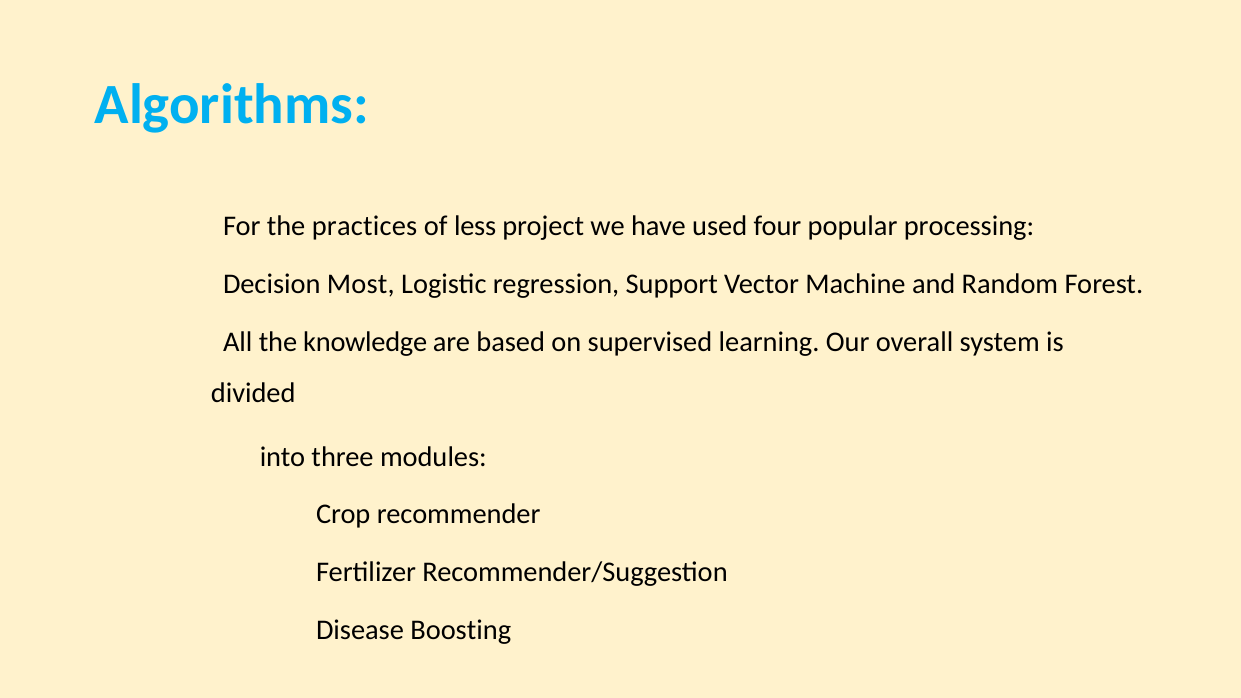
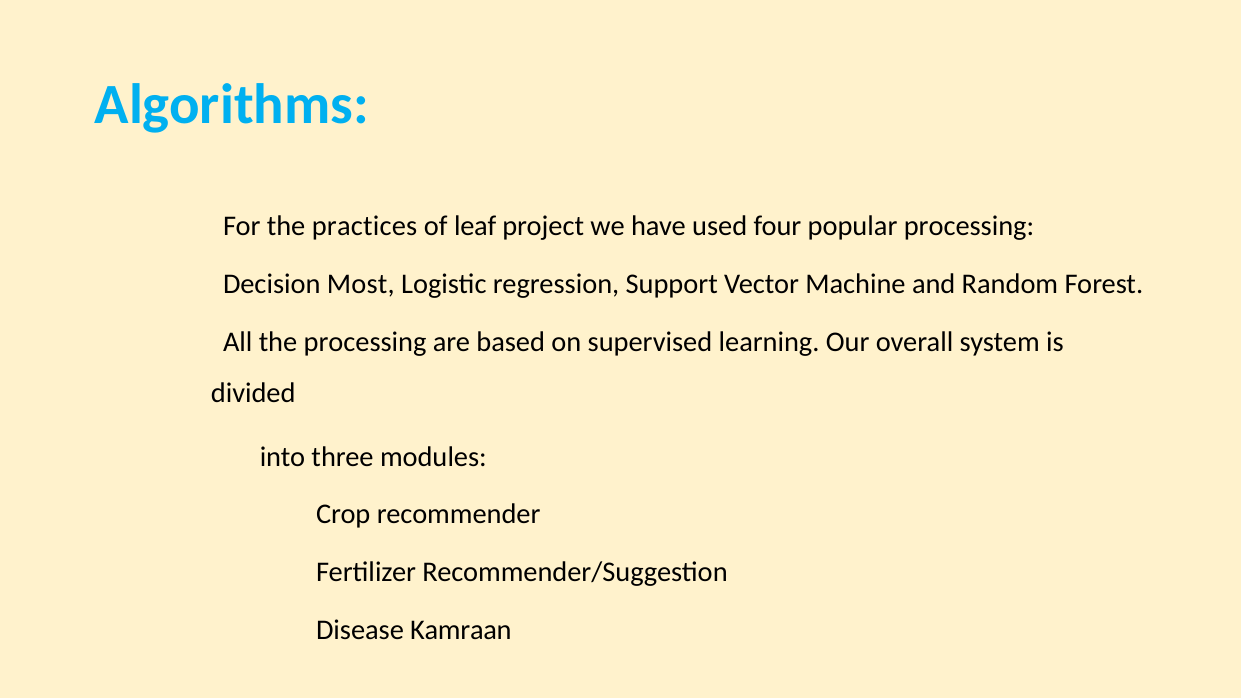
less: less -> leaf (475, 227)
the knowledge: knowledge -> processing (365, 342)
Boosting: Boosting -> Kamraan (461, 630)
